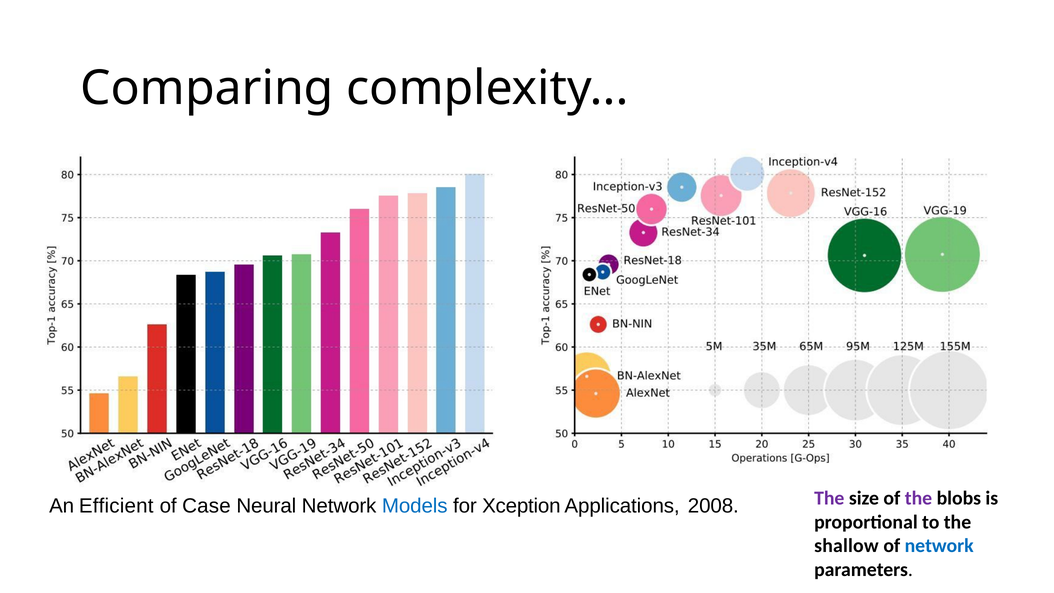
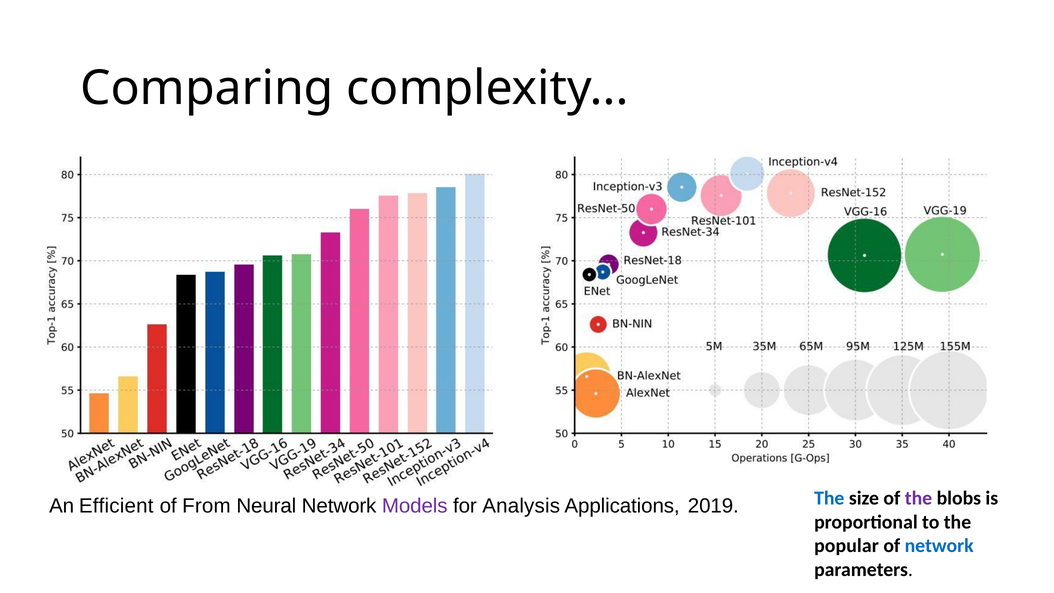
The colour: purple -> blue (829, 498)
Case: Case -> From (206, 506)
Models colour: blue -> purple (415, 506)
for Xception: Xception -> Analysis (521, 506)
2008: 2008 -> 2019 (713, 506)
shallow: shallow -> popular (846, 546)
